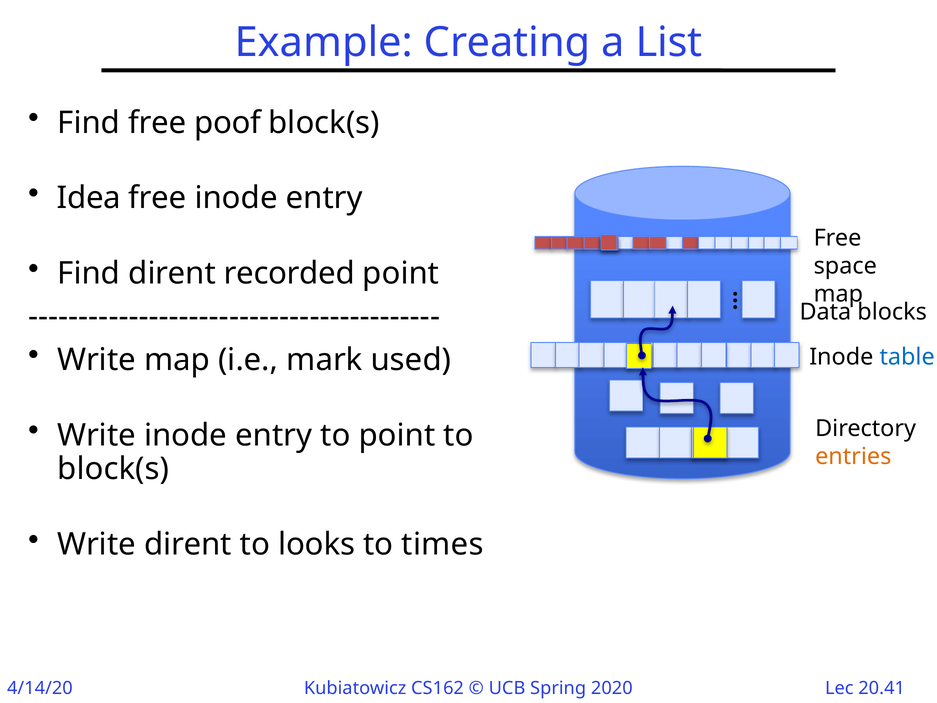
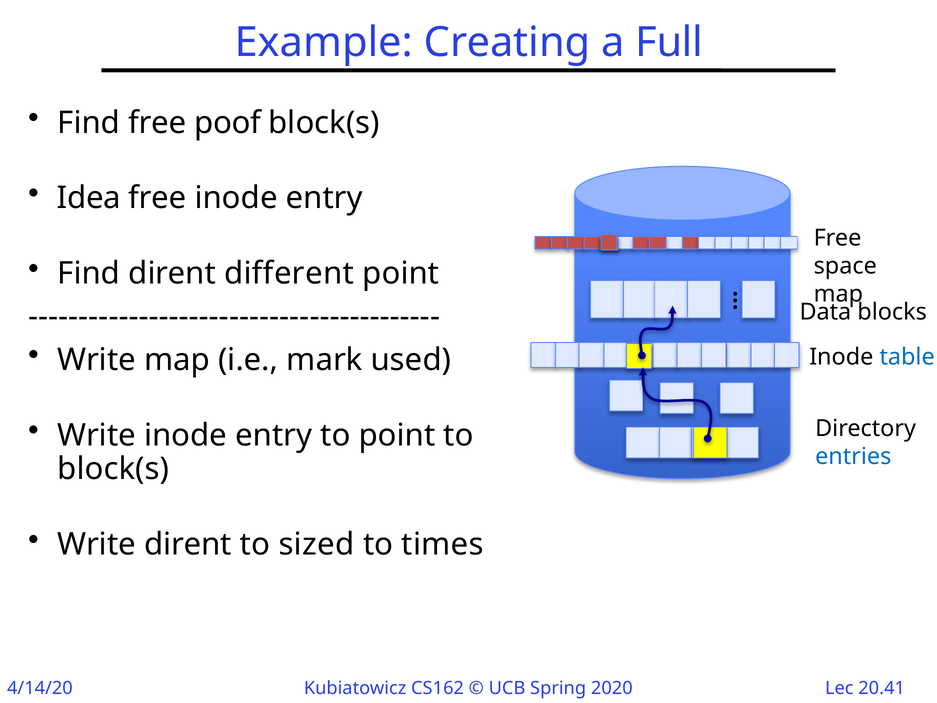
List: List -> Full (669, 43)
recorded: recorded -> different (289, 273)
entries colour: orange -> blue (853, 456)
looks: looks -> sized (316, 544)
